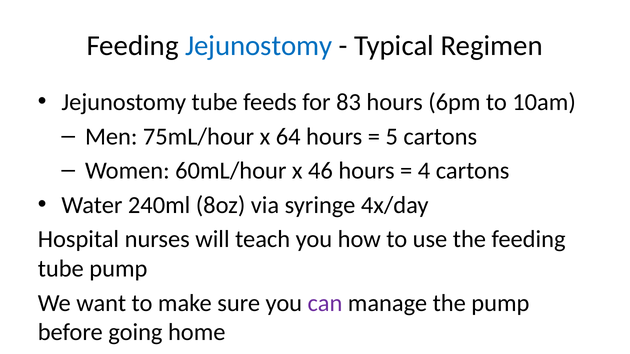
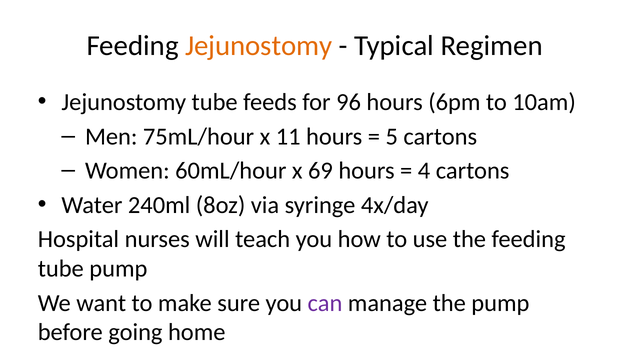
Jejunostomy colour: blue -> orange (259, 46)
83: 83 -> 96 (349, 102)
64: 64 -> 11 (288, 137)
46: 46 -> 69 (320, 171)
